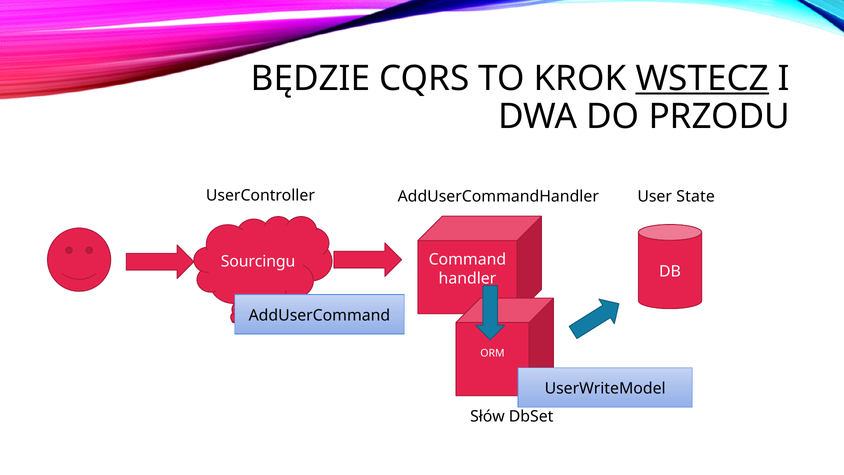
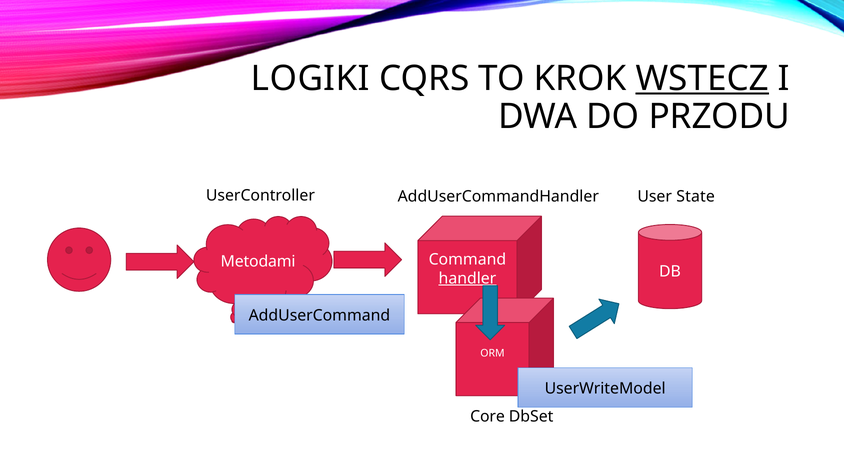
BĘDZIE: BĘDZIE -> LOGIKI (310, 78)
Sourcingu: Sourcingu -> Metodami (258, 261)
handler underline: none -> present (467, 278)
Słów: Słów -> Core (487, 416)
